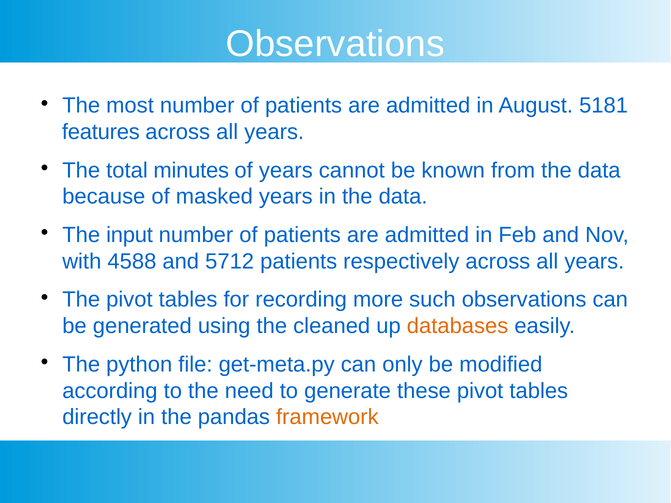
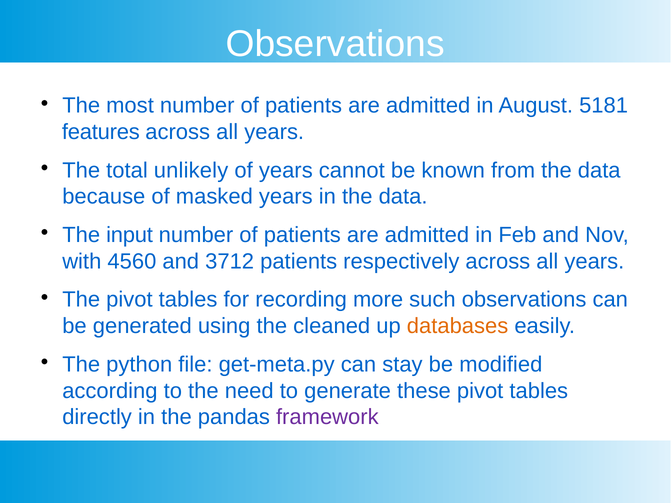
minutes: minutes -> unlikely (191, 170)
4588: 4588 -> 4560 (132, 262)
5712: 5712 -> 3712 (230, 262)
only: only -> stay (402, 365)
framework colour: orange -> purple (327, 417)
